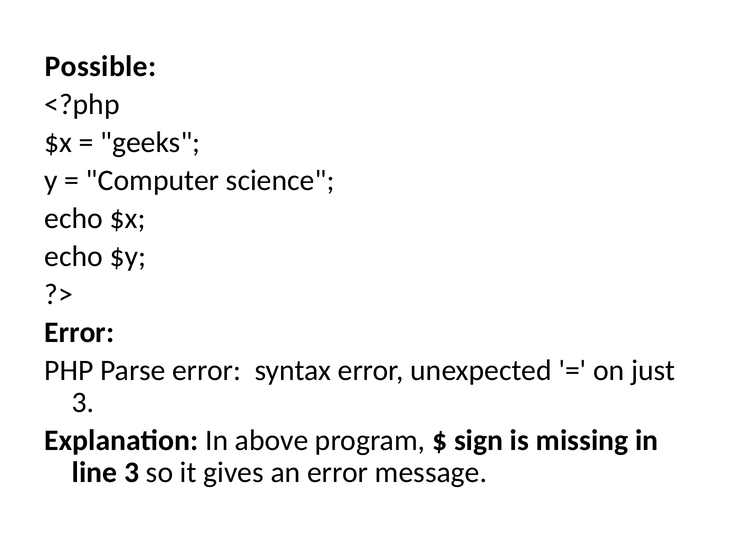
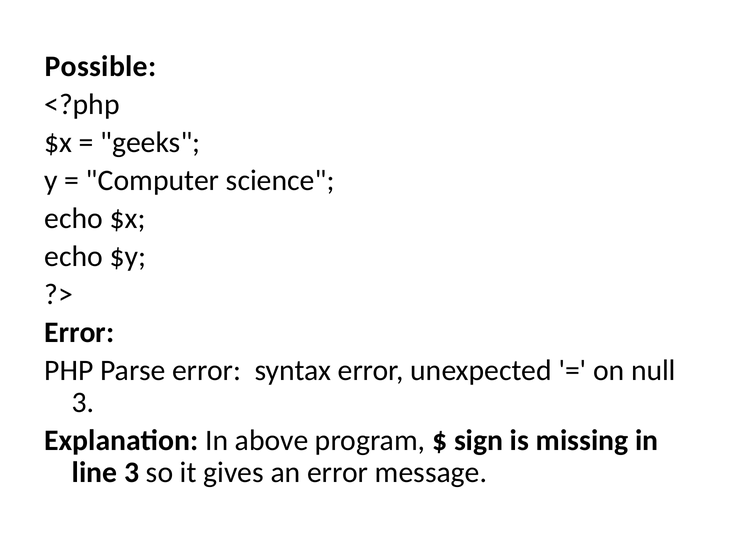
just: just -> null (653, 371)
